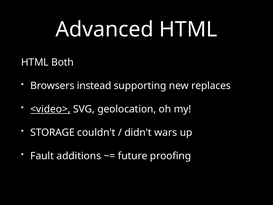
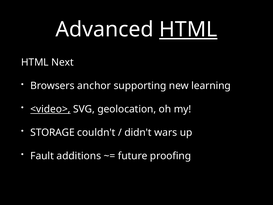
HTML underline: none -> present (188, 29)
Both: Both -> Next (63, 62)
instead: instead -> anchor (94, 86)
replaces: replaces -> learning (211, 86)
